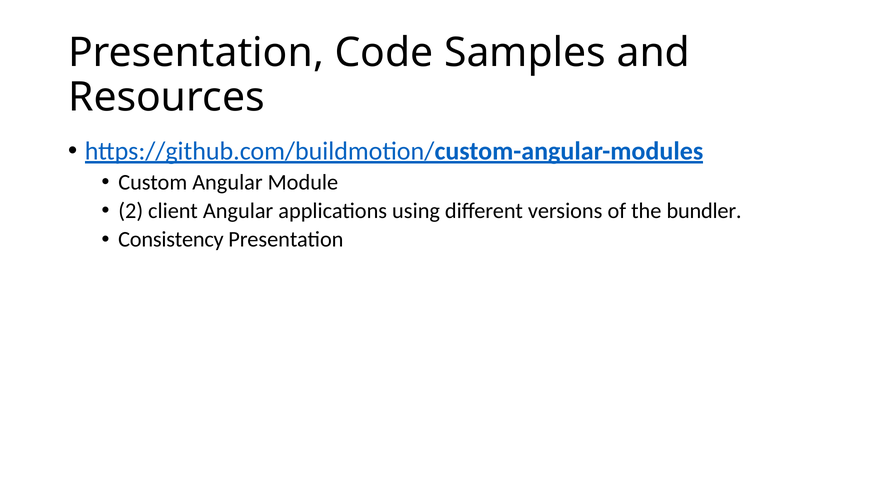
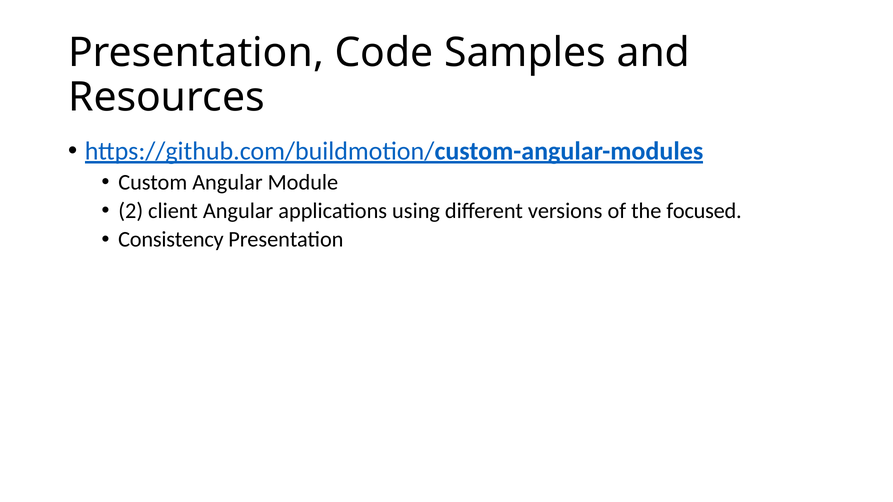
bundler: bundler -> focused (704, 211)
